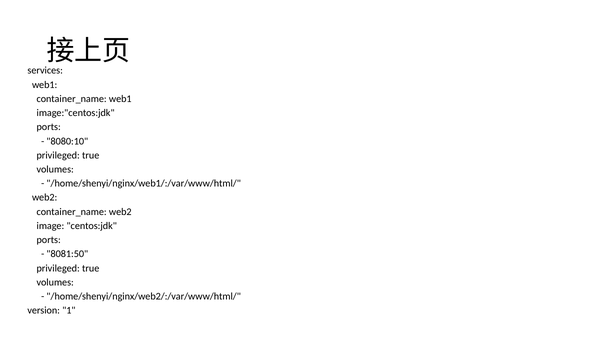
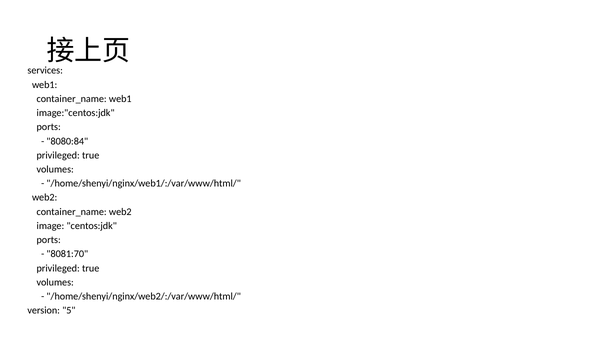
8080:10: 8080:10 -> 8080:84 (67, 141)
8081:50: 8081:50 -> 8081:70 (67, 254)
1: 1 -> 5 (69, 311)
